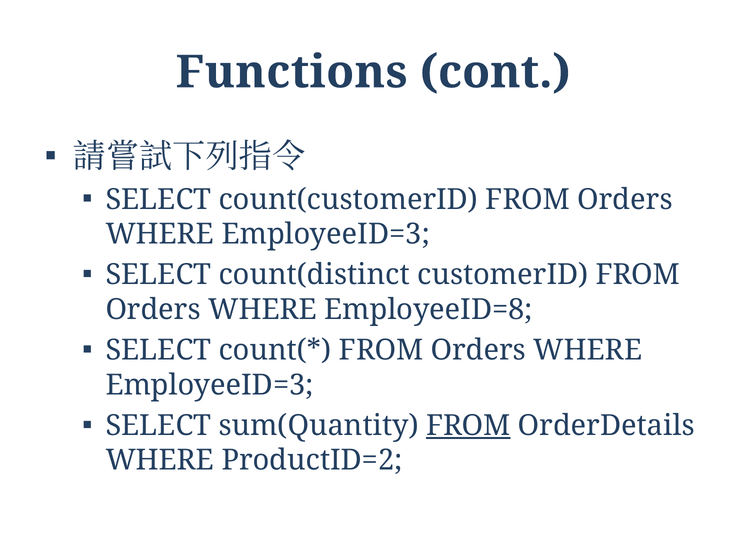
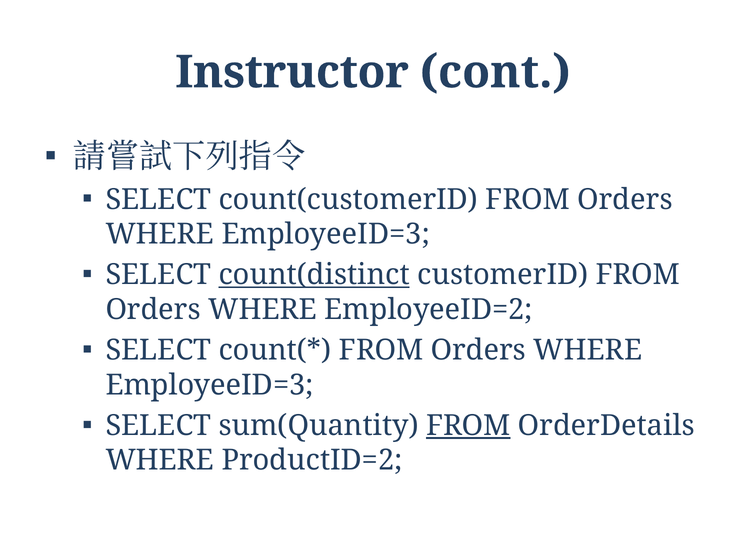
Functions: Functions -> Instructor (292, 72)
count(distinct underline: none -> present (314, 275)
EmployeeID=8: EmployeeID=8 -> EmployeeID=2 (429, 310)
